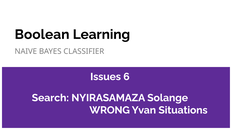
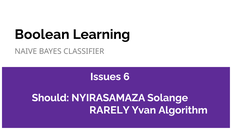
Search: Search -> Should (50, 98)
WRONG: WRONG -> RARELY (109, 111)
Situations: Situations -> Algorithm (183, 111)
